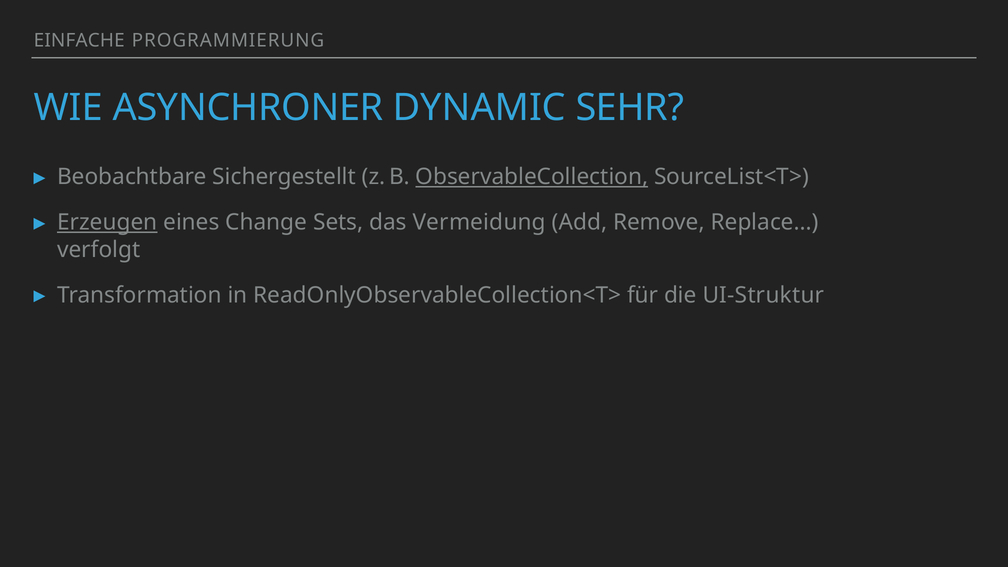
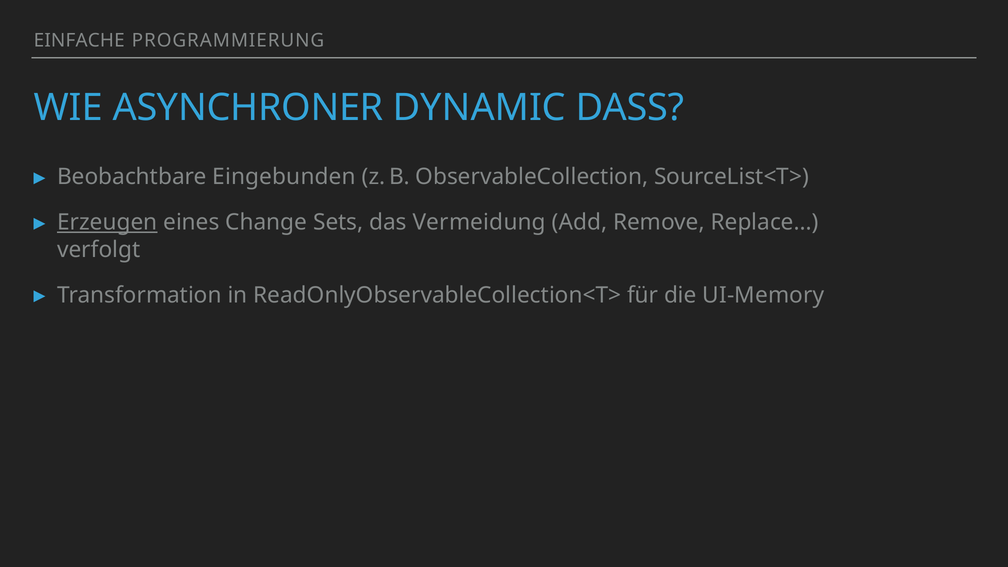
SEHR: SEHR -> DASS (630, 108)
Sichergestellt: Sichergestellt -> Eingebunden (284, 177)
ObservableCollection underline: present -> none (532, 177)
UI-Struktur: UI-Struktur -> UI-Memory (763, 295)
